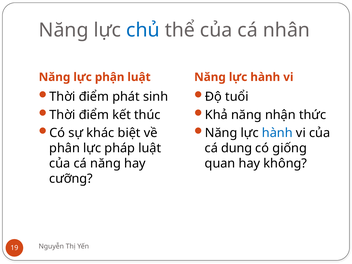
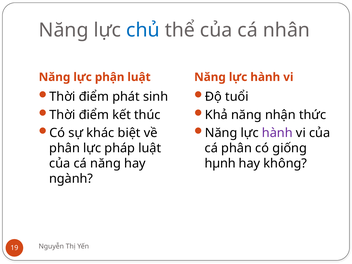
hành colour: blue -> purple (277, 133)
cá dung: dung -> phân (237, 148)
quan: quan -> hµnh (220, 163)
cưỡng: cưỡng -> ngành (71, 179)
